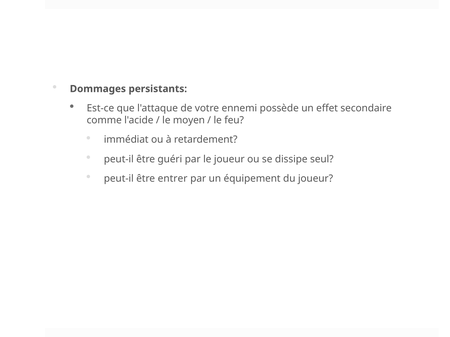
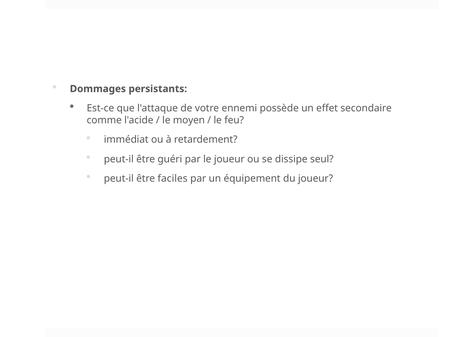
entrer: entrer -> faciles (173, 179)
